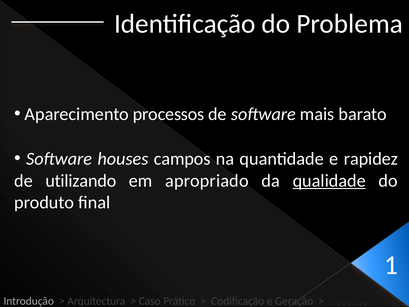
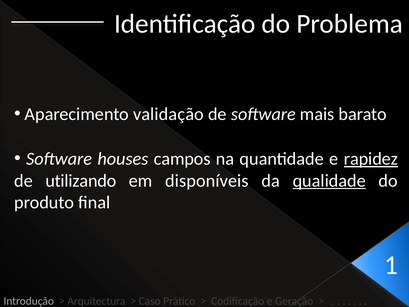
processos: processos -> validação (168, 114)
rapidez underline: none -> present (371, 159)
apropriado: apropriado -> disponíveis (207, 181)
